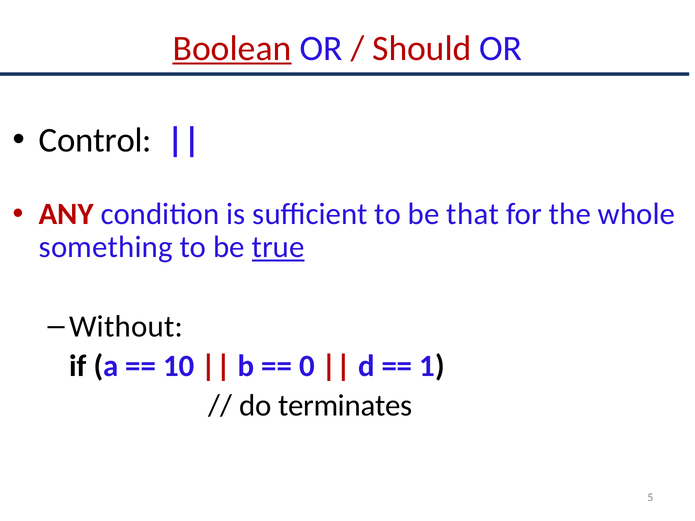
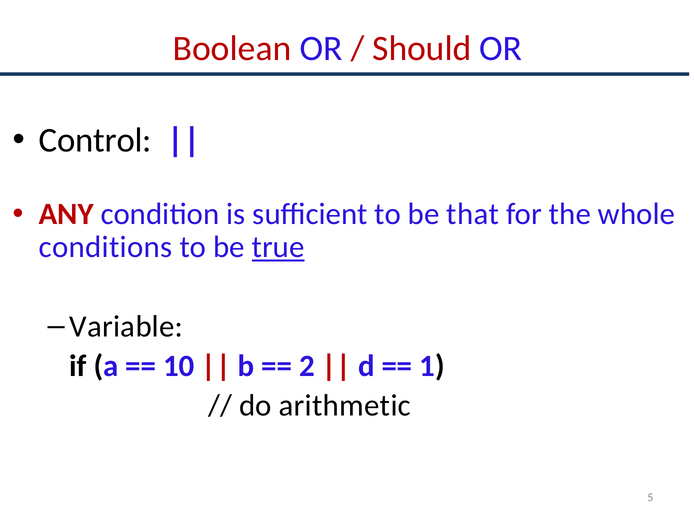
Boolean underline: present -> none (232, 48)
something: something -> conditions (106, 247)
Without: Without -> Variable (126, 327)
0: 0 -> 2 (307, 366)
terminates: terminates -> arithmetic (345, 406)
